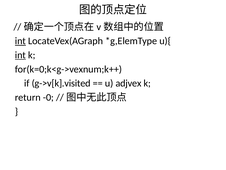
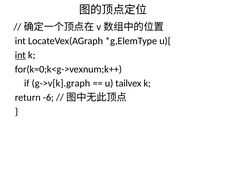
int underline: present -> none (20, 41)
g->v[k].visited: g->v[k].visited -> g->v[k].graph (61, 83)
adjvex: adjvex -> tailvex (128, 83)
-0: -0 -> -6 (48, 97)
